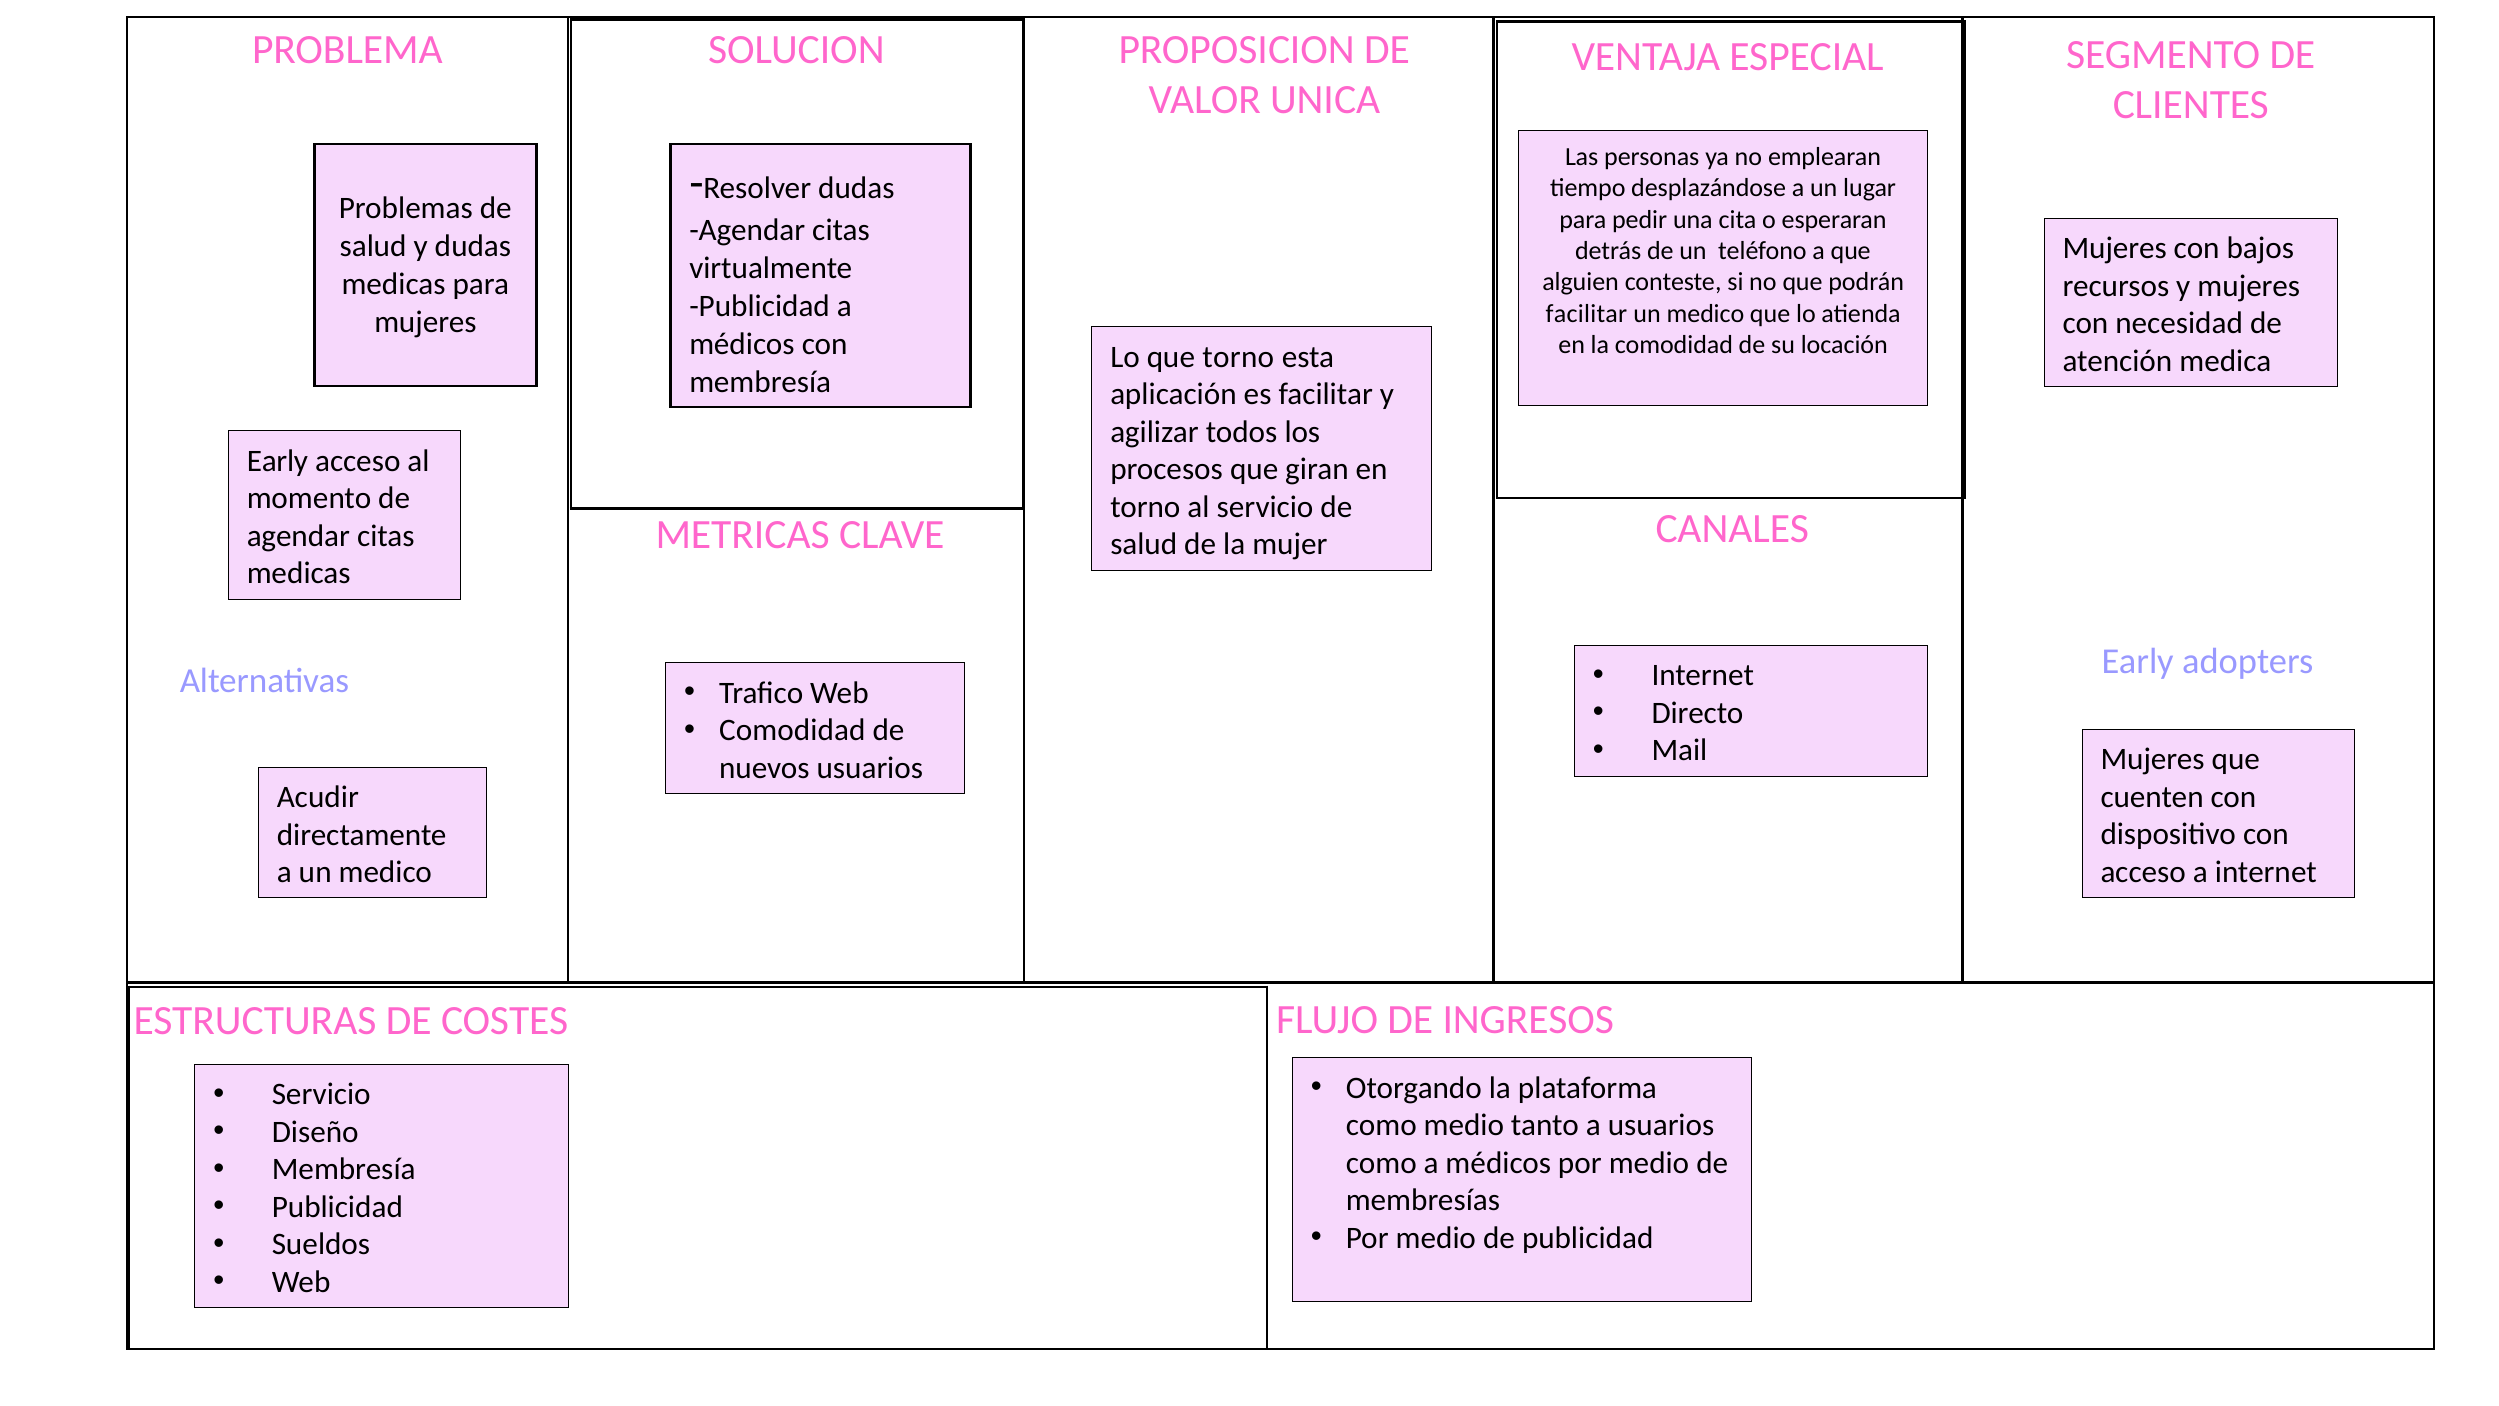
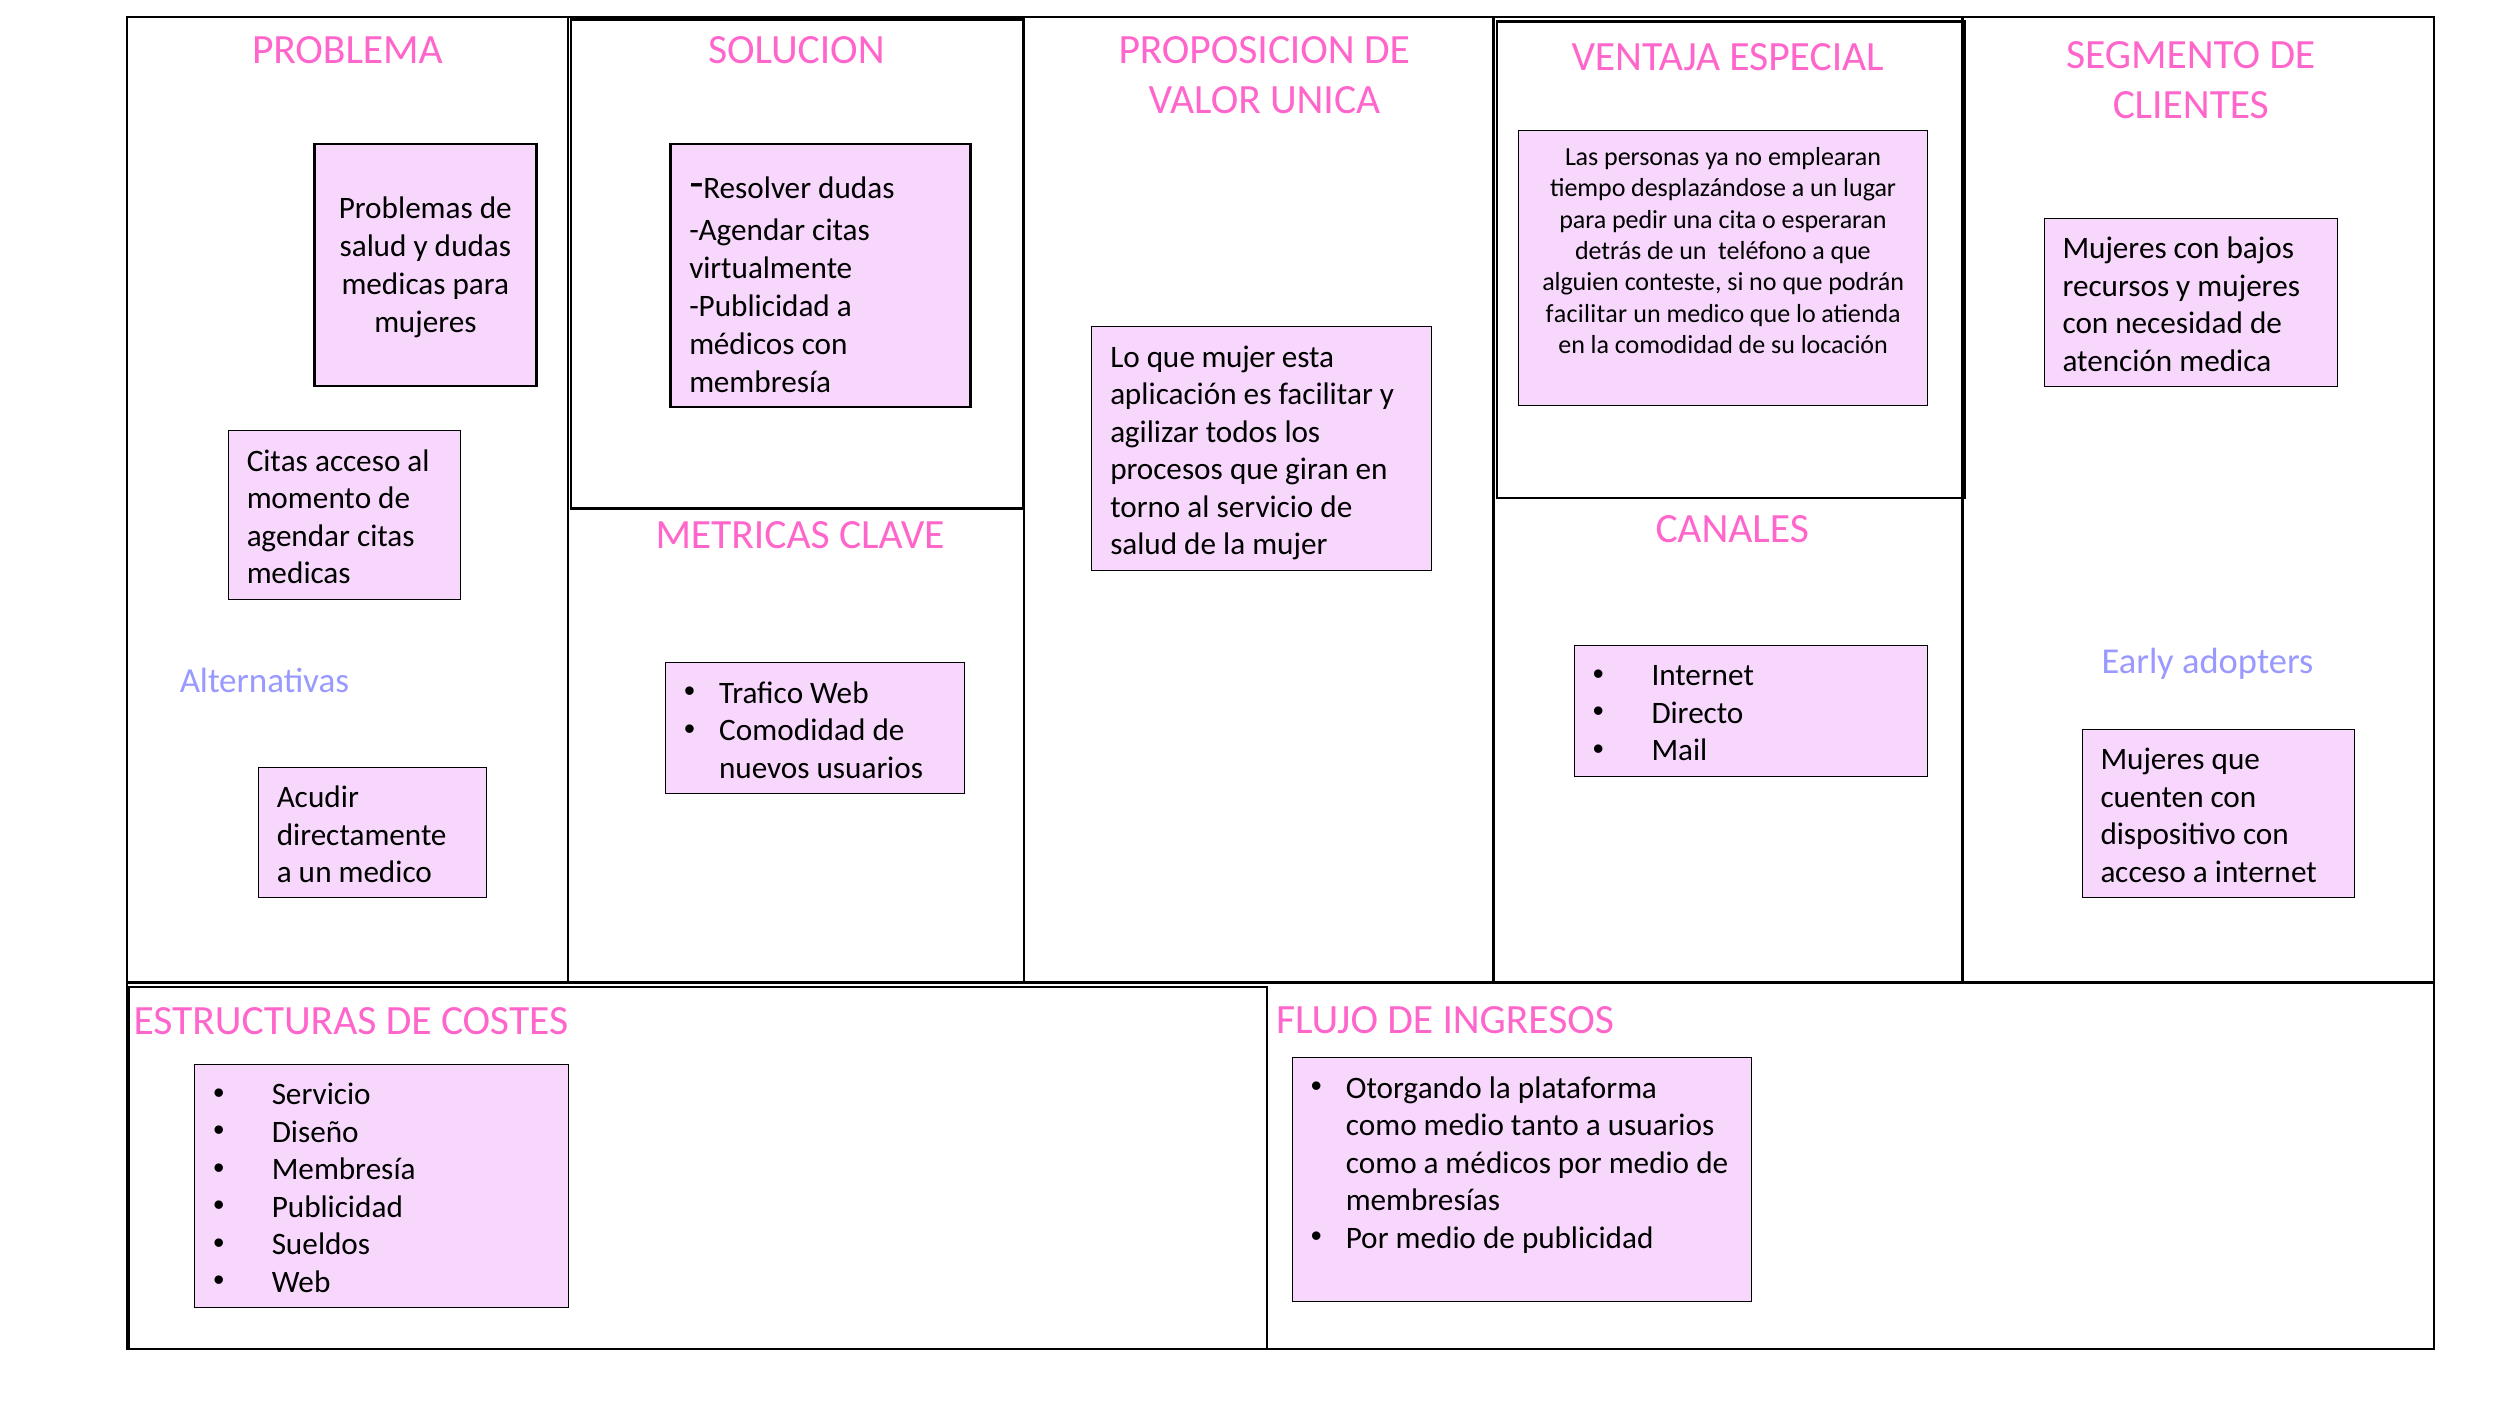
que torno: torno -> mujer (1239, 357)
Early: Early -> Citas (277, 461)
